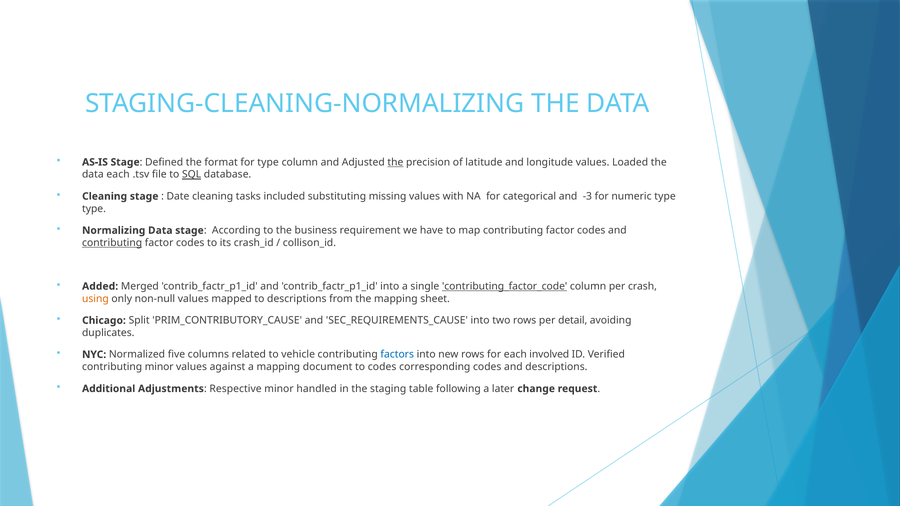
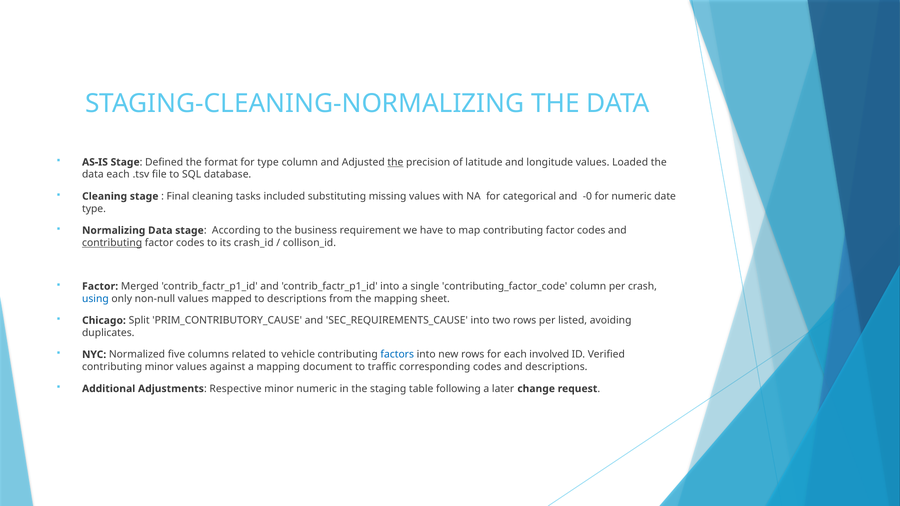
SQL underline: present -> none (192, 175)
Date: Date -> Final (178, 196)
-3: -3 -> -0 (587, 196)
numeric type: type -> date (665, 196)
Added: Added -> Factor (100, 286)
contributing_factor_code underline: present -> none (505, 286)
using colour: orange -> blue (95, 299)
detail: detail -> listed (573, 321)
to codes: codes -> traffic (382, 367)
minor handled: handled -> numeric (317, 389)
